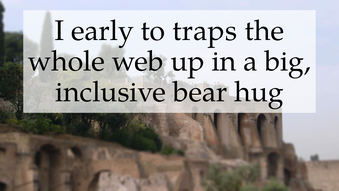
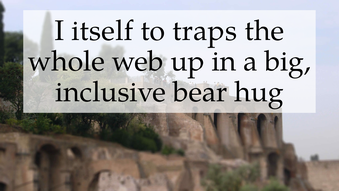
early: early -> itself (102, 31)
